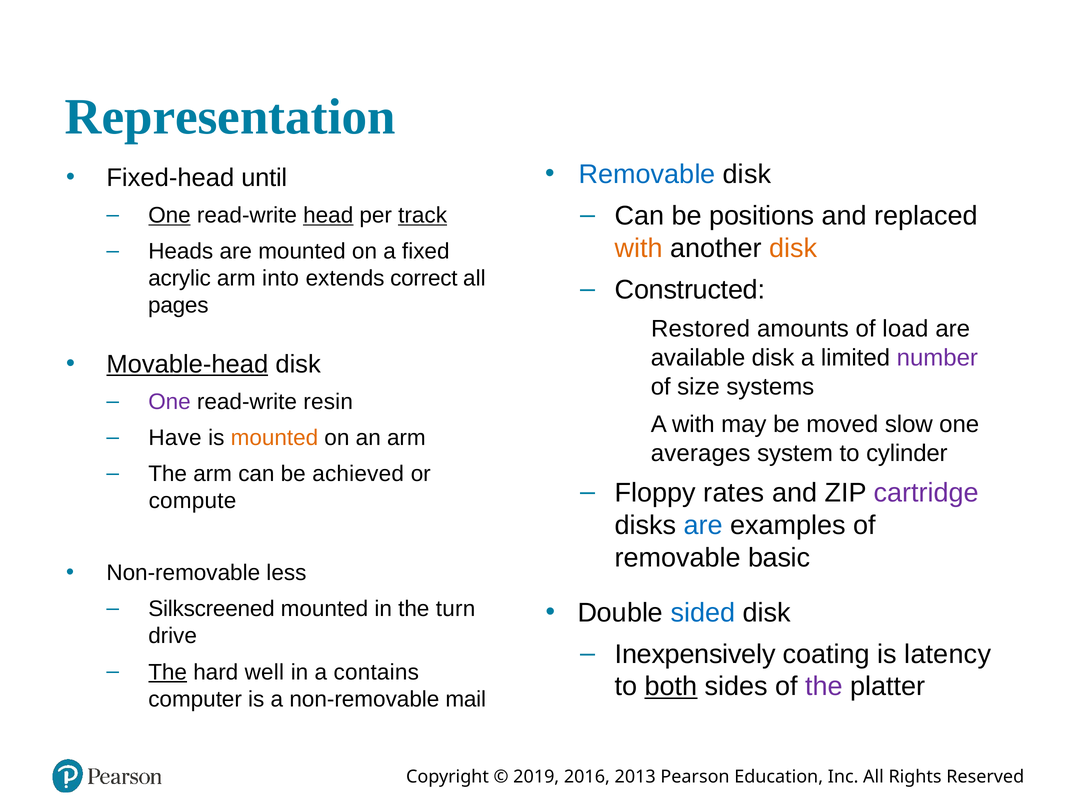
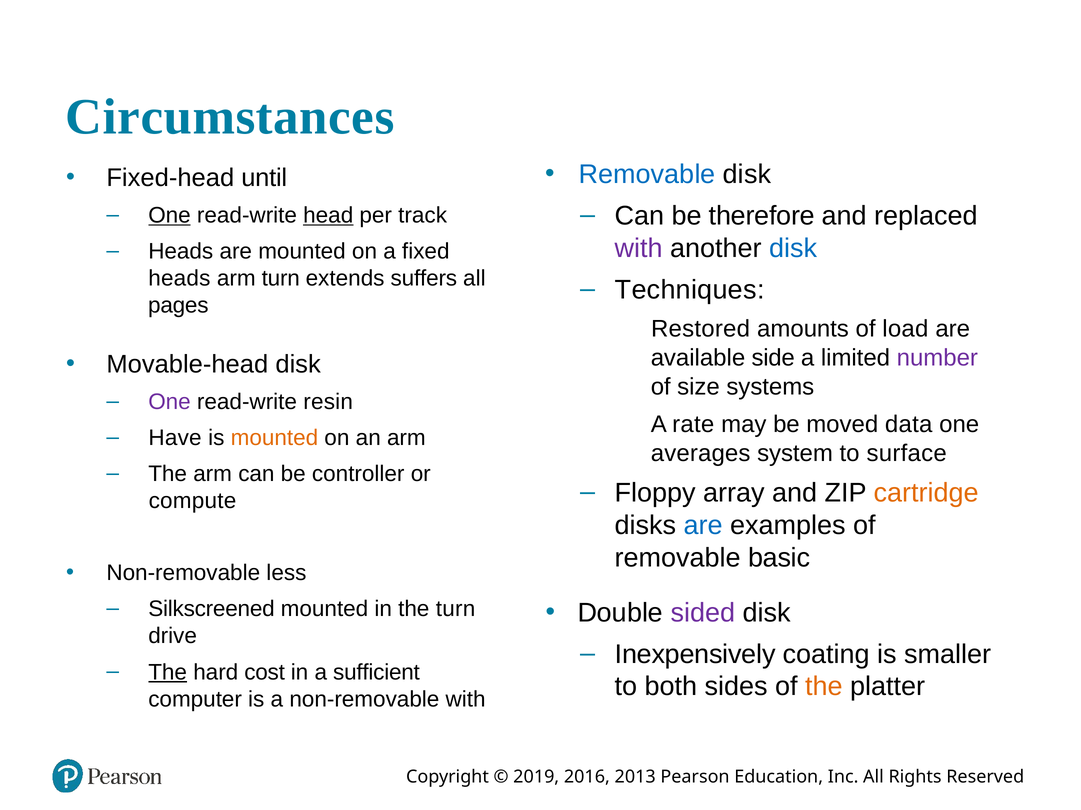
Representation: Representation -> Circumstances (230, 117)
positions: positions -> therefore (762, 216)
track underline: present -> none (423, 216)
with colour: orange -> purple (639, 248)
disk colour: orange -> blue (793, 248)
acrylic: acrylic -> heads (179, 279)
arm into: into -> turn (281, 279)
correct: correct -> suffers (424, 279)
Constructed: Constructed -> Techniques (690, 290)
available disk: disk -> side (773, 358)
Movable-head underline: present -> none (187, 365)
A with: with -> rate (693, 425)
slow: slow -> data (909, 425)
cylinder: cylinder -> surface (907, 454)
achieved: achieved -> controller (358, 474)
rates: rates -> array (734, 493)
cartridge colour: purple -> orange (926, 493)
sided colour: blue -> purple (703, 613)
latency: latency -> smaller (948, 655)
well: well -> cost (265, 673)
contains: contains -> sufficient (376, 673)
both underline: present -> none (671, 687)
the colour: purple -> orange (824, 687)
non-removable mail: mail -> with (466, 700)
